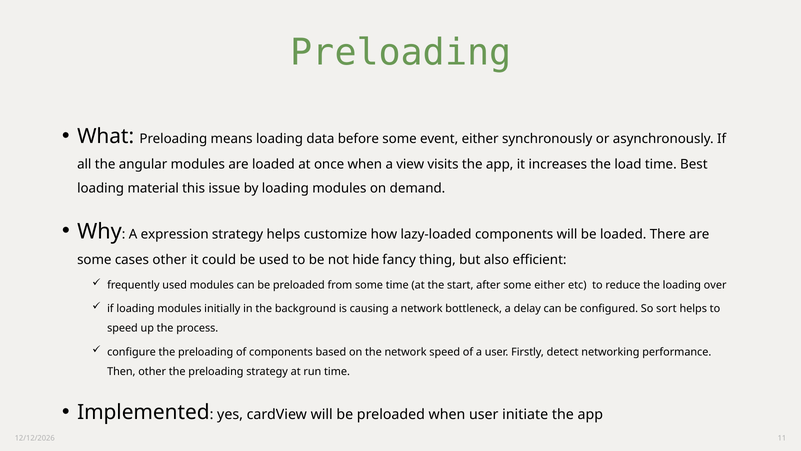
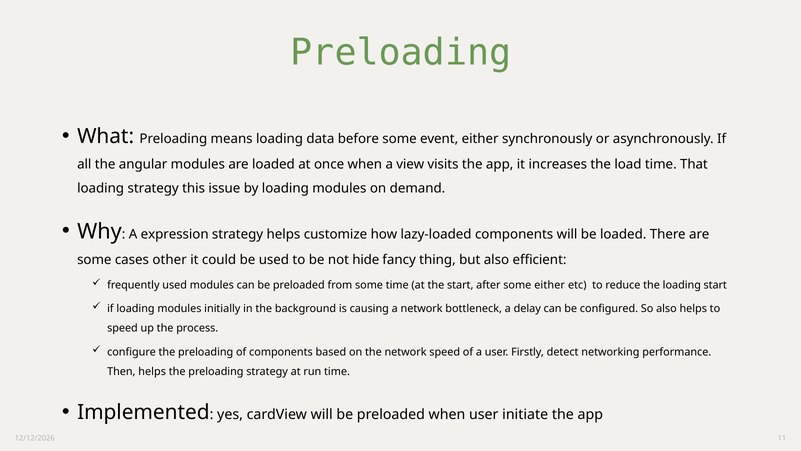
Best: Best -> That (694, 164)
loading material: material -> strategy (153, 188)
loading over: over -> start (715, 285)
So sort: sort -> also (666, 308)
Then other: other -> helps (152, 371)
